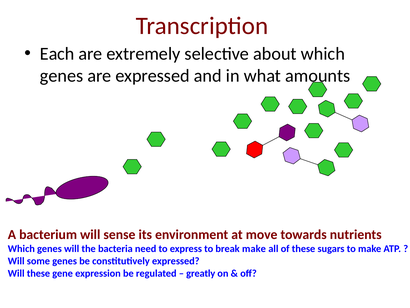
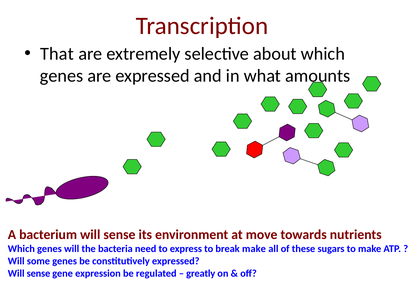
Each: Each -> That (57, 54)
these: these -> sense (38, 273)
